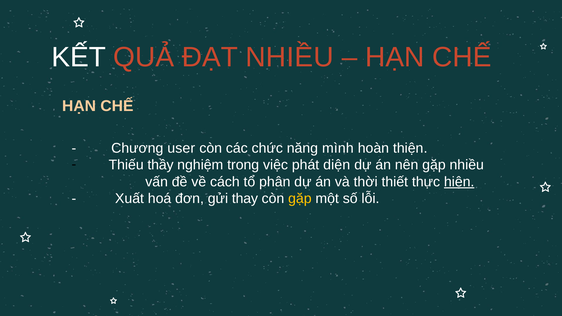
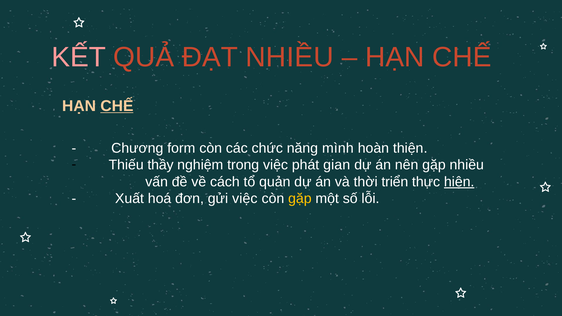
KẾT colour: white -> pink (79, 57)
CHẾ underline: none -> present (117, 106)
user: user -> form (181, 148)
diện: diện -> gian (337, 165)
phân: phân -> quản (275, 182)
thiết: thiết -> triển (395, 182)
gửi thay: thay -> việc (245, 199)
